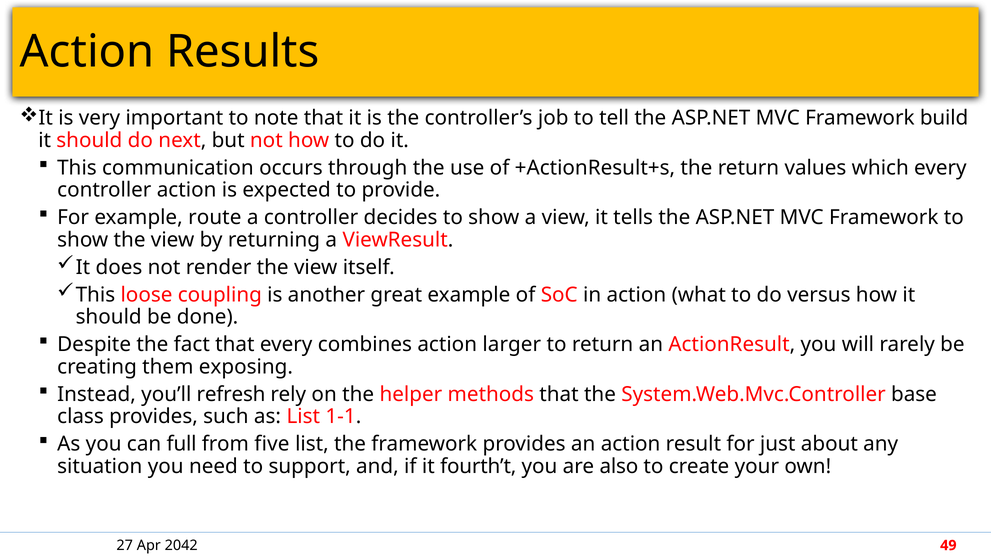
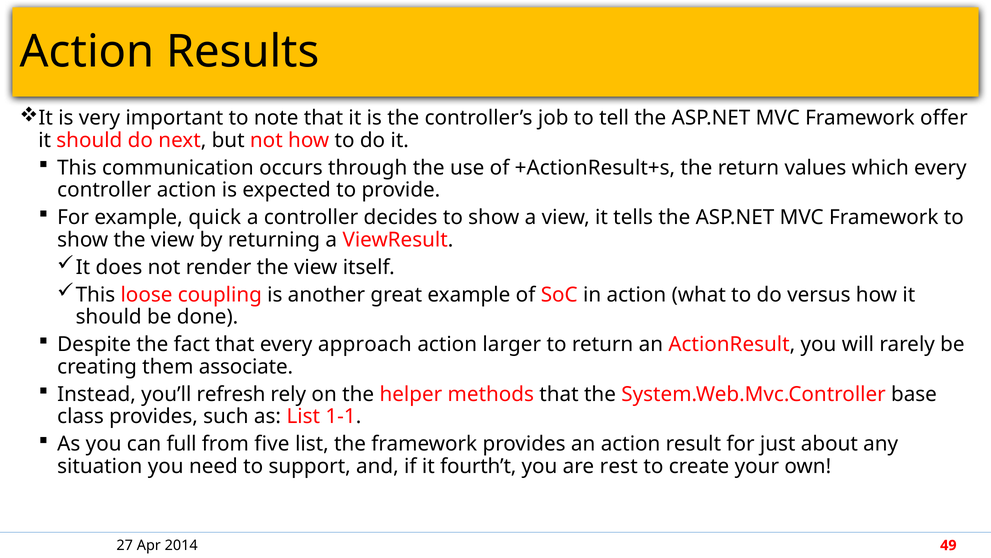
build: build -> offer (944, 118)
route: route -> quick (215, 217)
combines: combines -> approach (365, 344)
exposing: exposing -> associate (246, 367)
also: also -> rest (619, 466)
2042: 2042 -> 2014 (181, 545)
